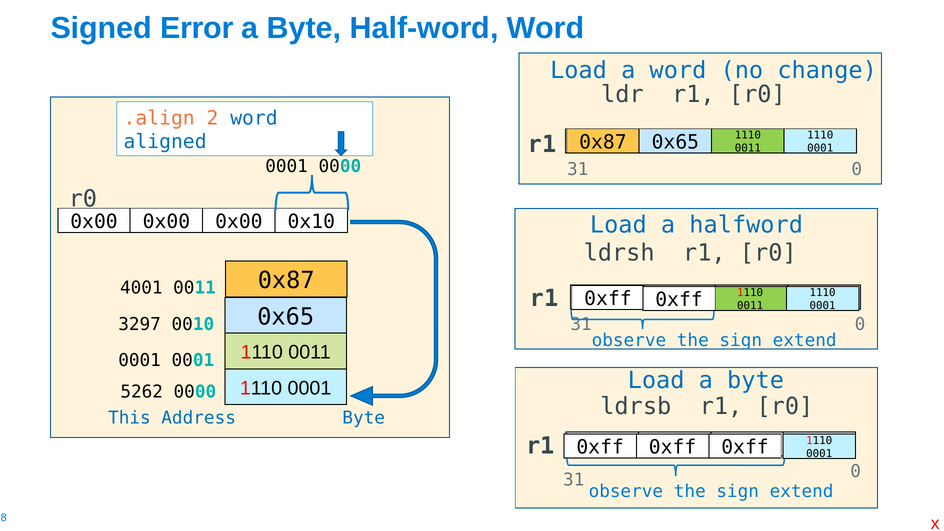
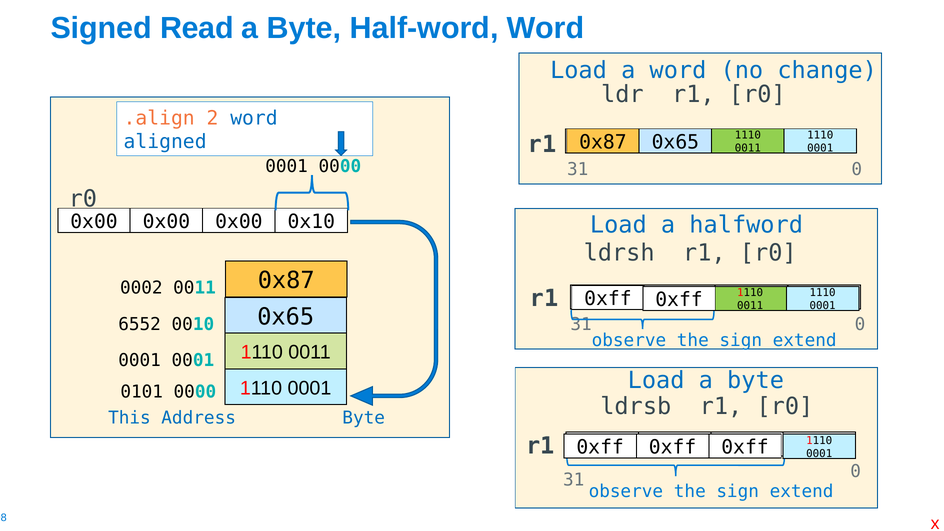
Error: Error -> Read (197, 28)
4001: 4001 -> 0002 (141, 288)
3297: 3297 -> 6552 (140, 325)
5262: 5262 -> 0101 (142, 392)
